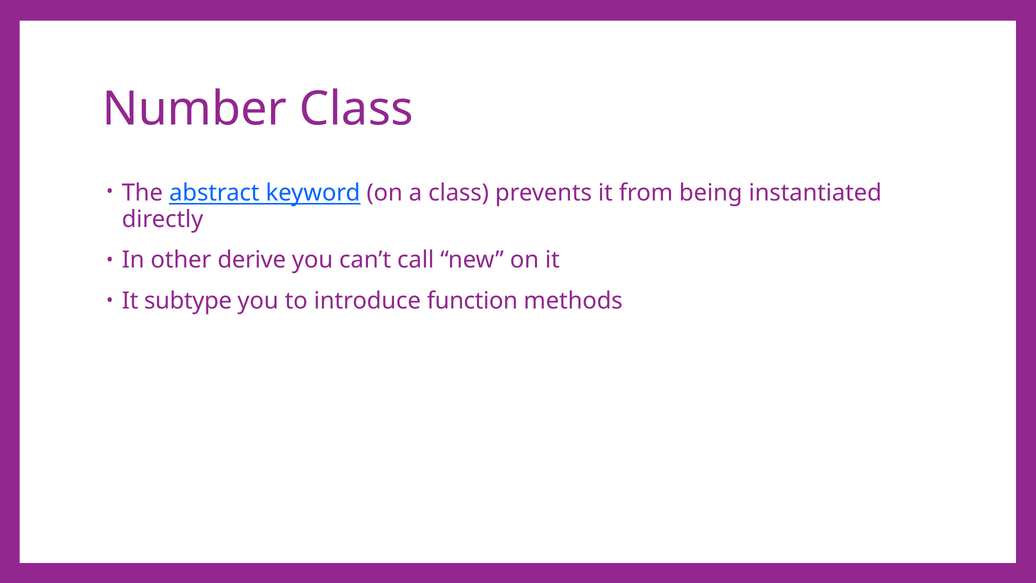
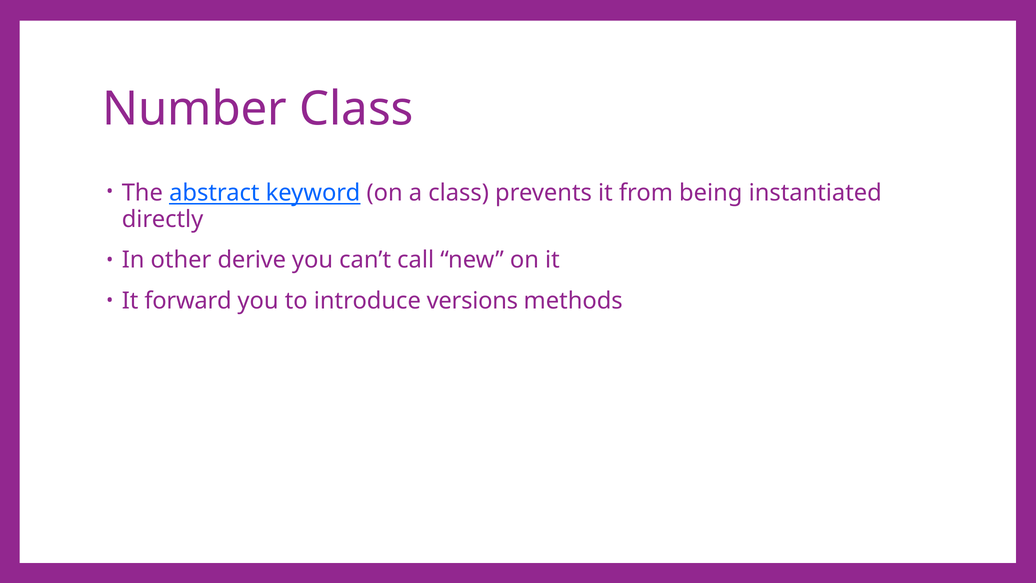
subtype: subtype -> forward (188, 301)
function: function -> versions (472, 301)
